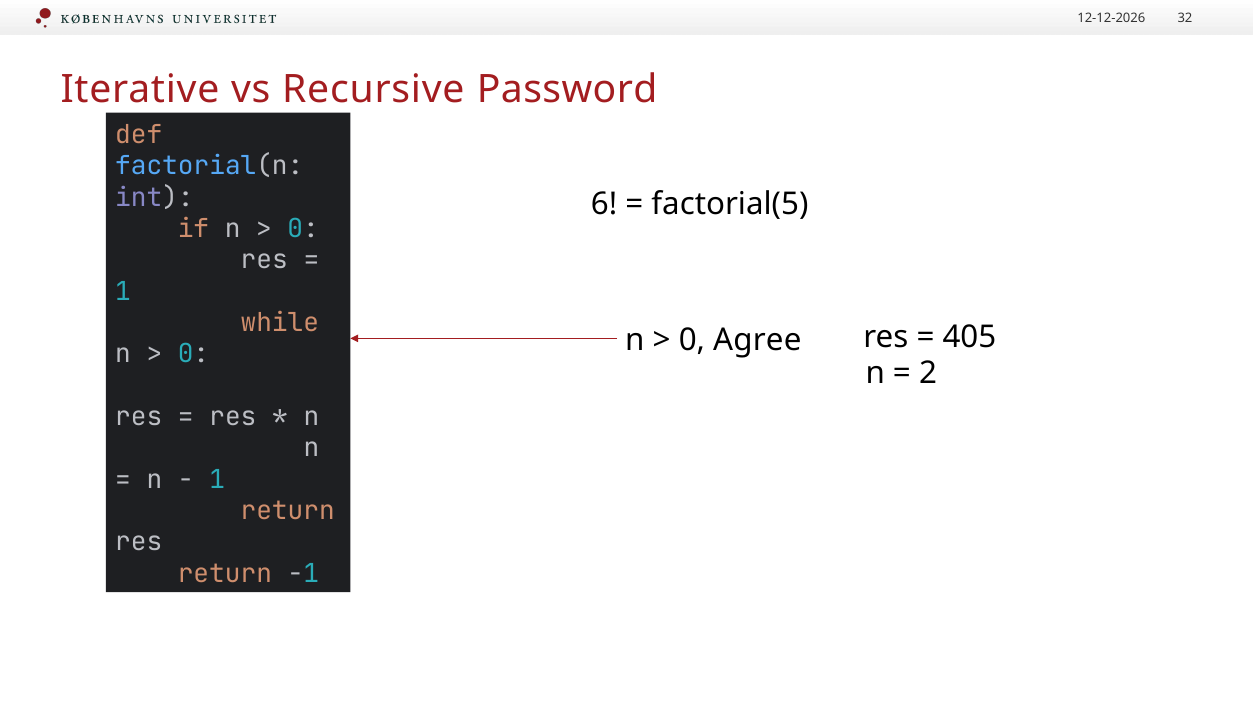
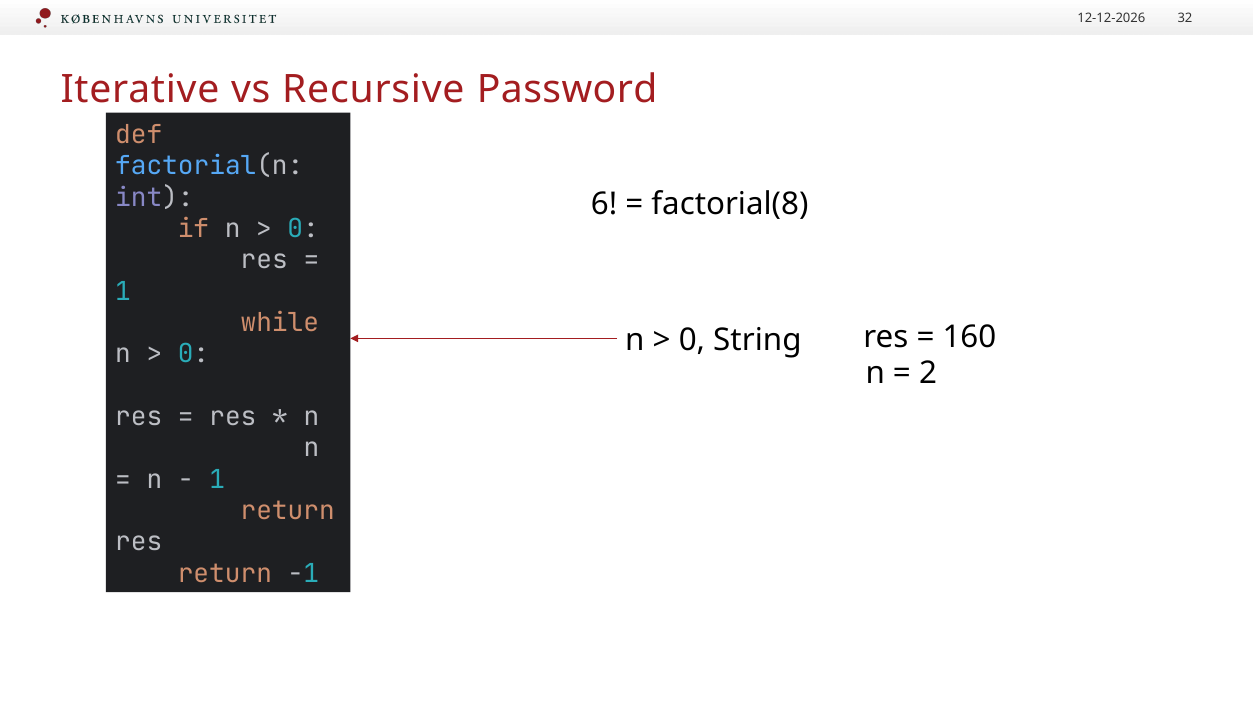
factorial(5: factorial(5 -> factorial(8 (730, 204)
Agree: Agree -> String (757, 340)
405: 405 -> 160 (969, 338)
